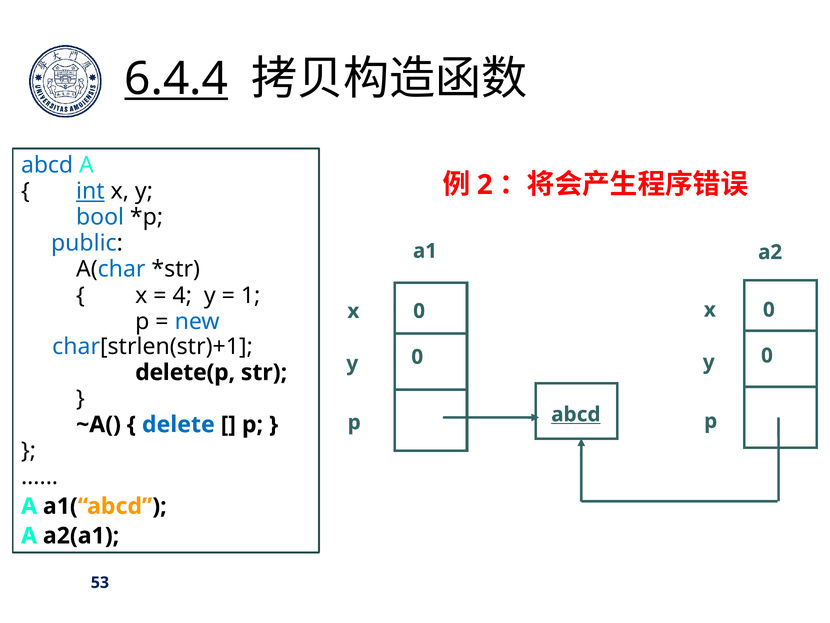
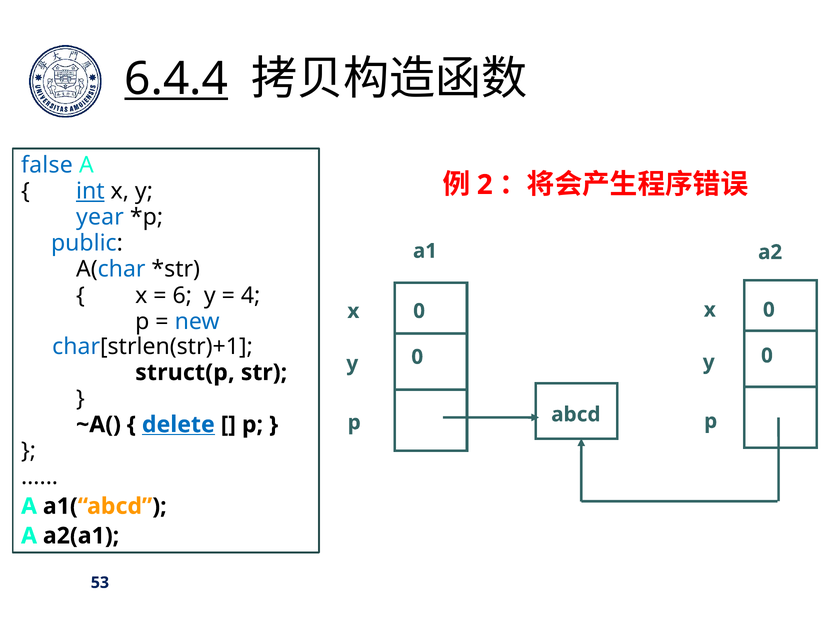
abcd: abcd -> false (47, 165)
bool: bool -> year (100, 217)
4: 4 -> 6 (182, 295)
1: 1 -> 4 (251, 295)
delete(p: delete(p -> struct(p (185, 372)
abcd underline: present -> none (576, 414)
delete underline: none -> present (178, 424)
